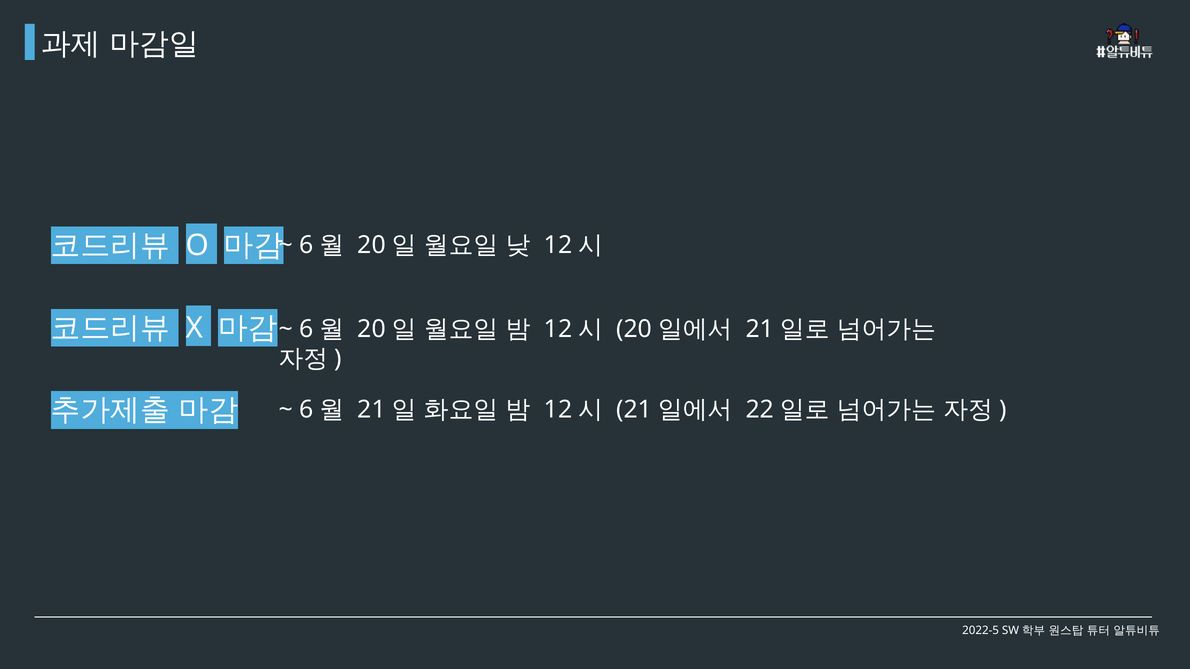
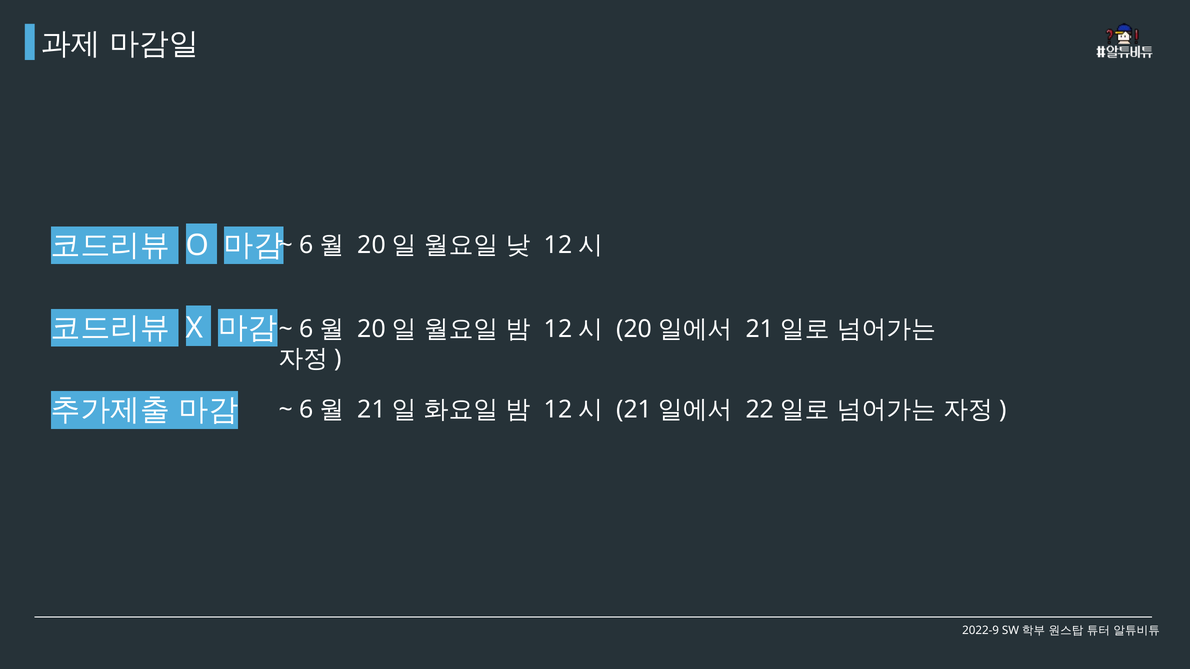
2022-5: 2022-5 -> 2022-9 (981, 631)
